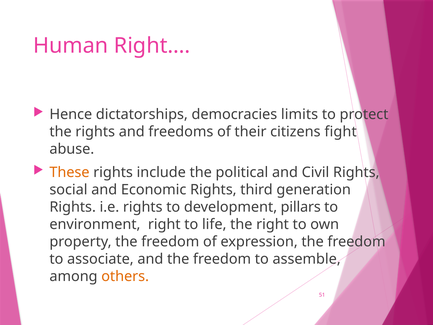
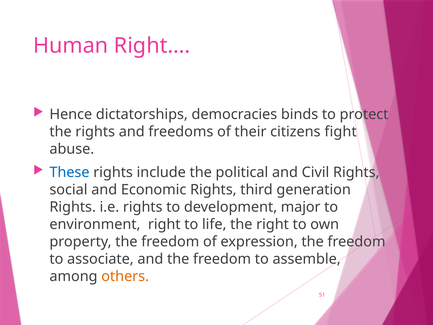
limits: limits -> binds (300, 114)
These colour: orange -> blue (69, 172)
pillars: pillars -> major (301, 207)
